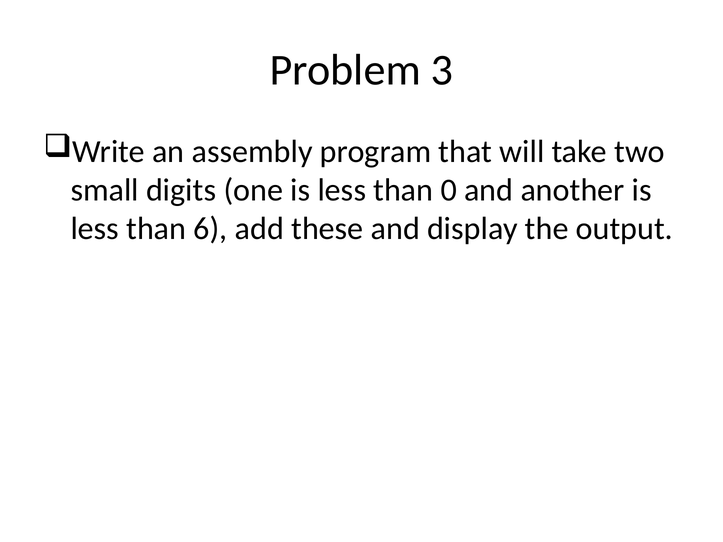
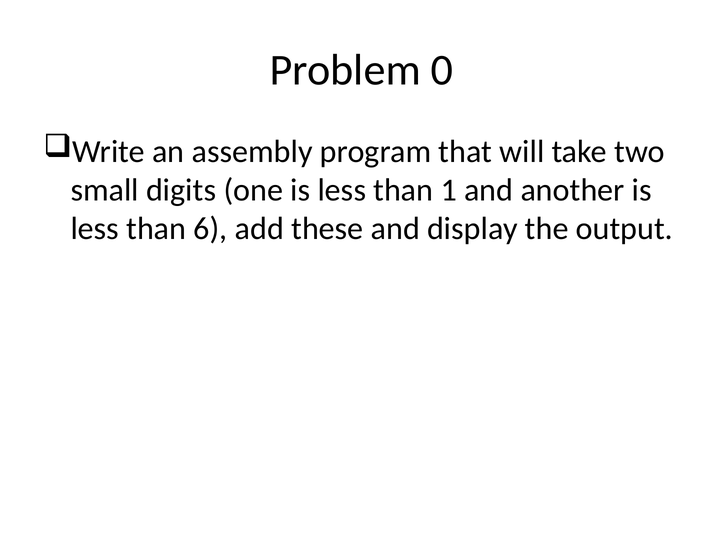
3: 3 -> 0 (442, 70)
0: 0 -> 1 (449, 190)
